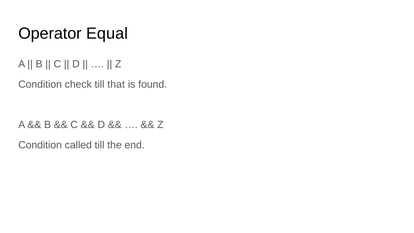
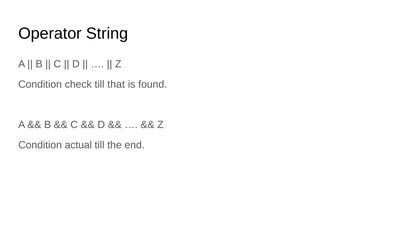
Equal: Equal -> String (107, 34)
called: called -> actual (78, 145)
